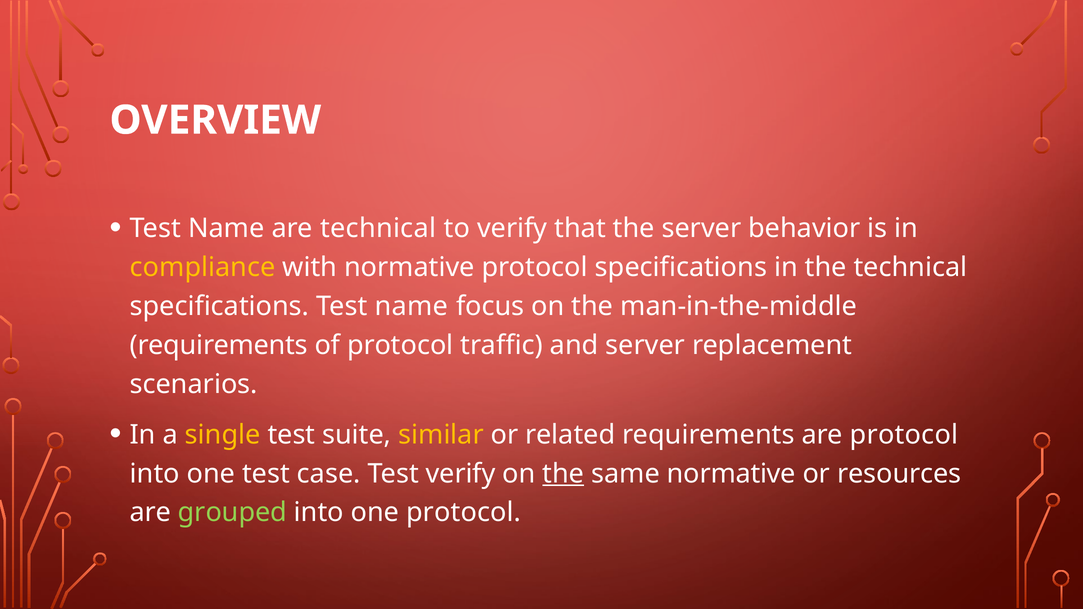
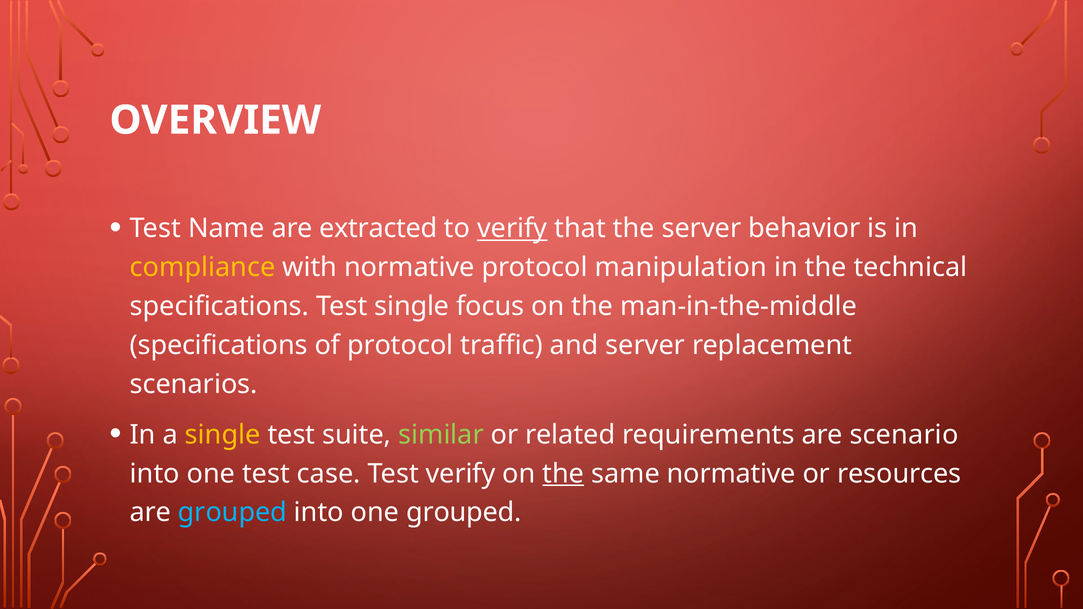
are technical: technical -> extracted (378, 229)
verify underline: none -> present (512, 229)
protocol specifications: specifications -> manipulation (681, 268)
specifications Test name: name -> single (412, 306)
requirements: requirements -> specifications (219, 345)
similar colour: yellow -> light green (441, 435)
are protocol: protocol -> scenario (904, 435)
grouped colour: light green -> light blue (232, 513)
one protocol: protocol -> grouped (464, 513)
